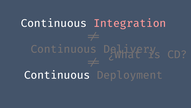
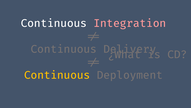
Continuous colour: white -> yellow (57, 75)
